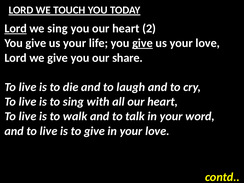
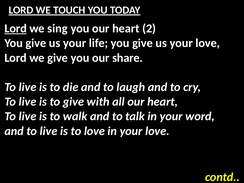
give underline: present -> none (143, 43)
to sing: sing -> give (74, 102)
to give: give -> love (94, 131)
